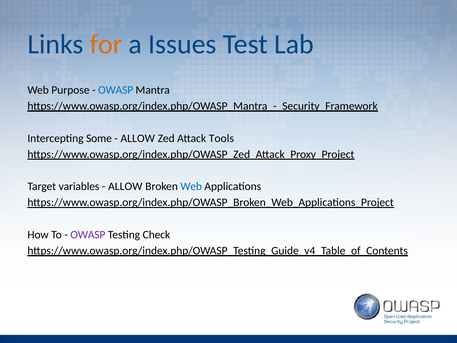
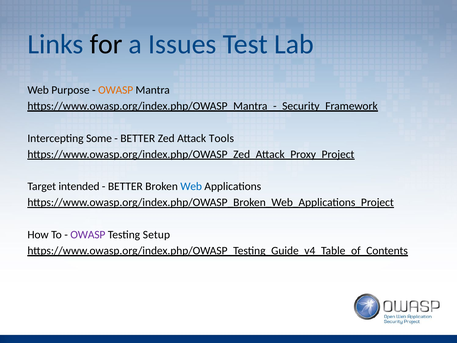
for colour: orange -> black (106, 44)
OWASP colour: blue -> orange (116, 90)
ALLOW: ALLOW -> BETTER (138, 138)
variables: variables -> intended (79, 186)
ALLOW: ALLOW -> BETTER (125, 186)
Check: Check -> Setup (156, 235)
